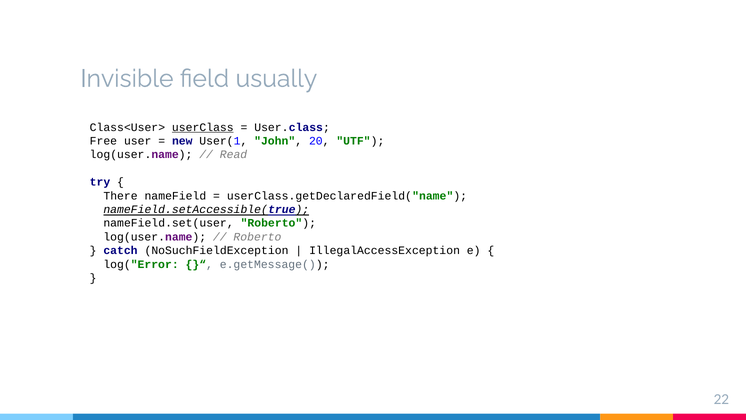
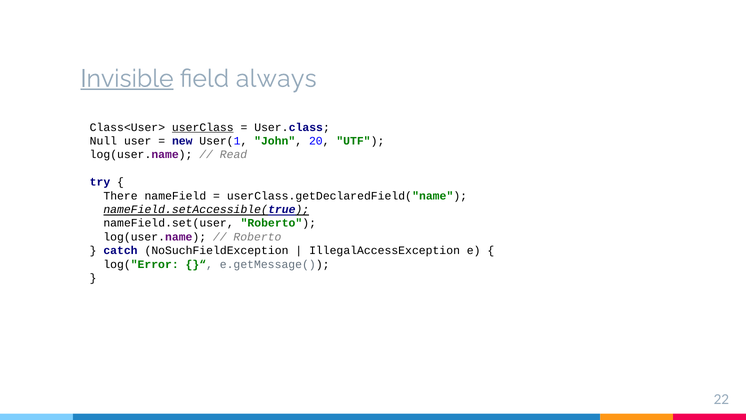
Invisible underline: none -> present (127, 79)
usually: usually -> always (276, 79)
Free: Free -> Null (103, 141)
